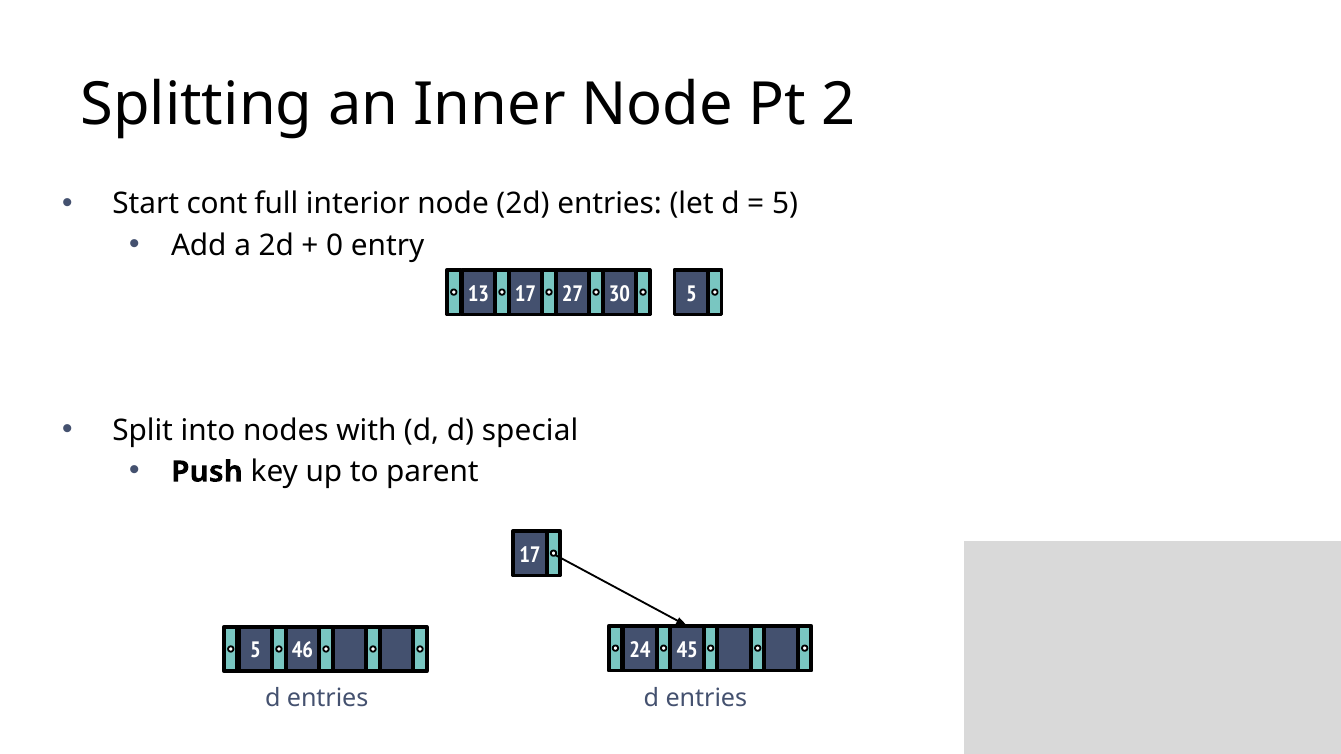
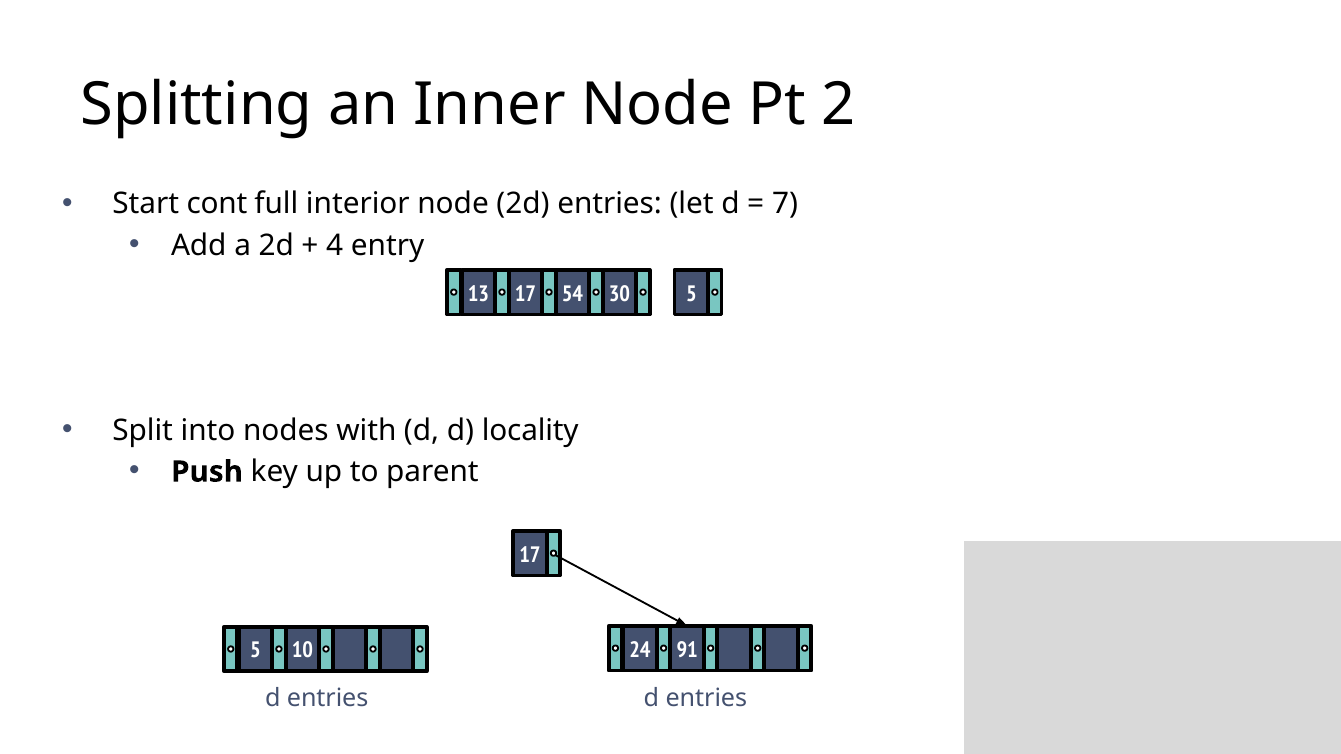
5: 5 -> 7 (785, 204)
0: 0 -> 4 (335, 246)
27: 27 -> 54 (572, 294)
special: special -> locality (530, 430)
46: 46 -> 10 (302, 651)
45: 45 -> 91 (687, 650)
